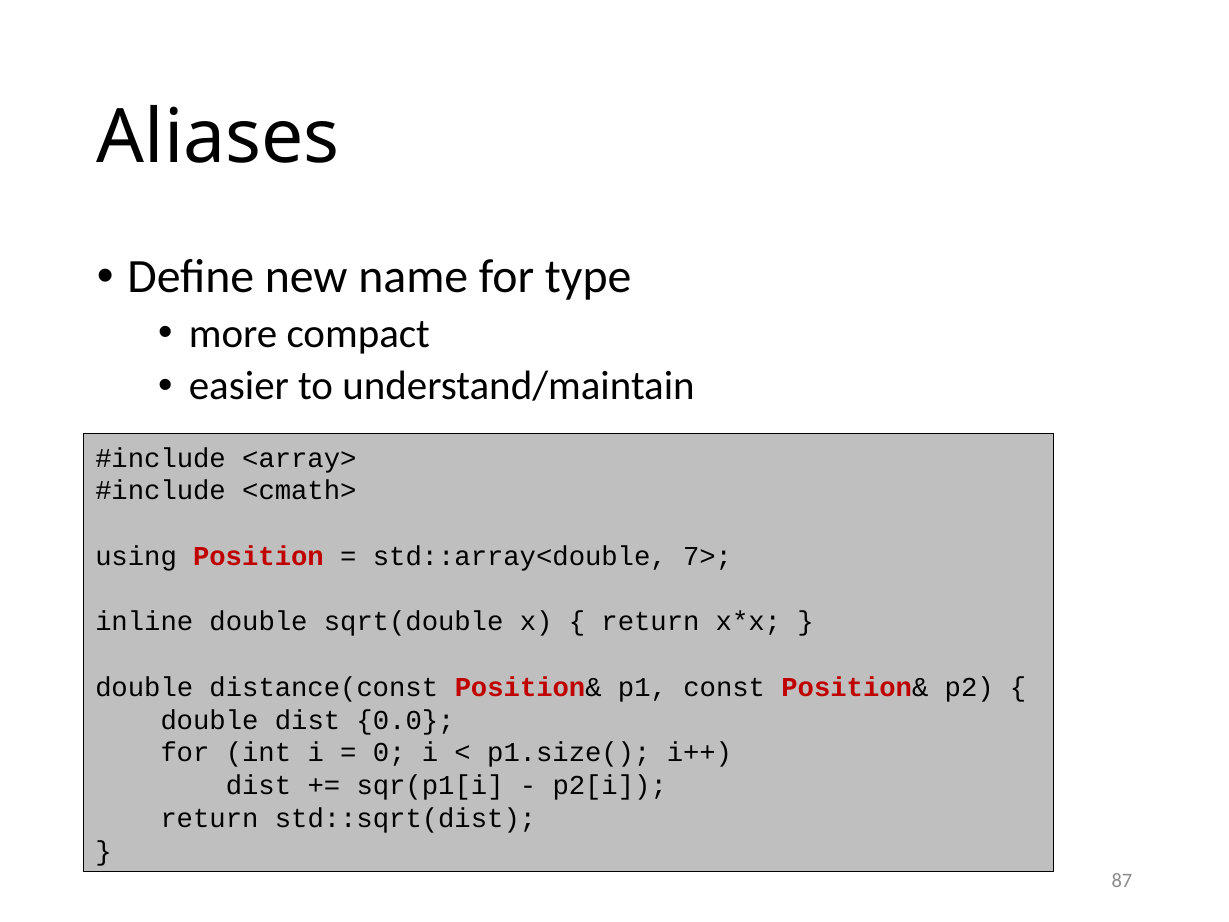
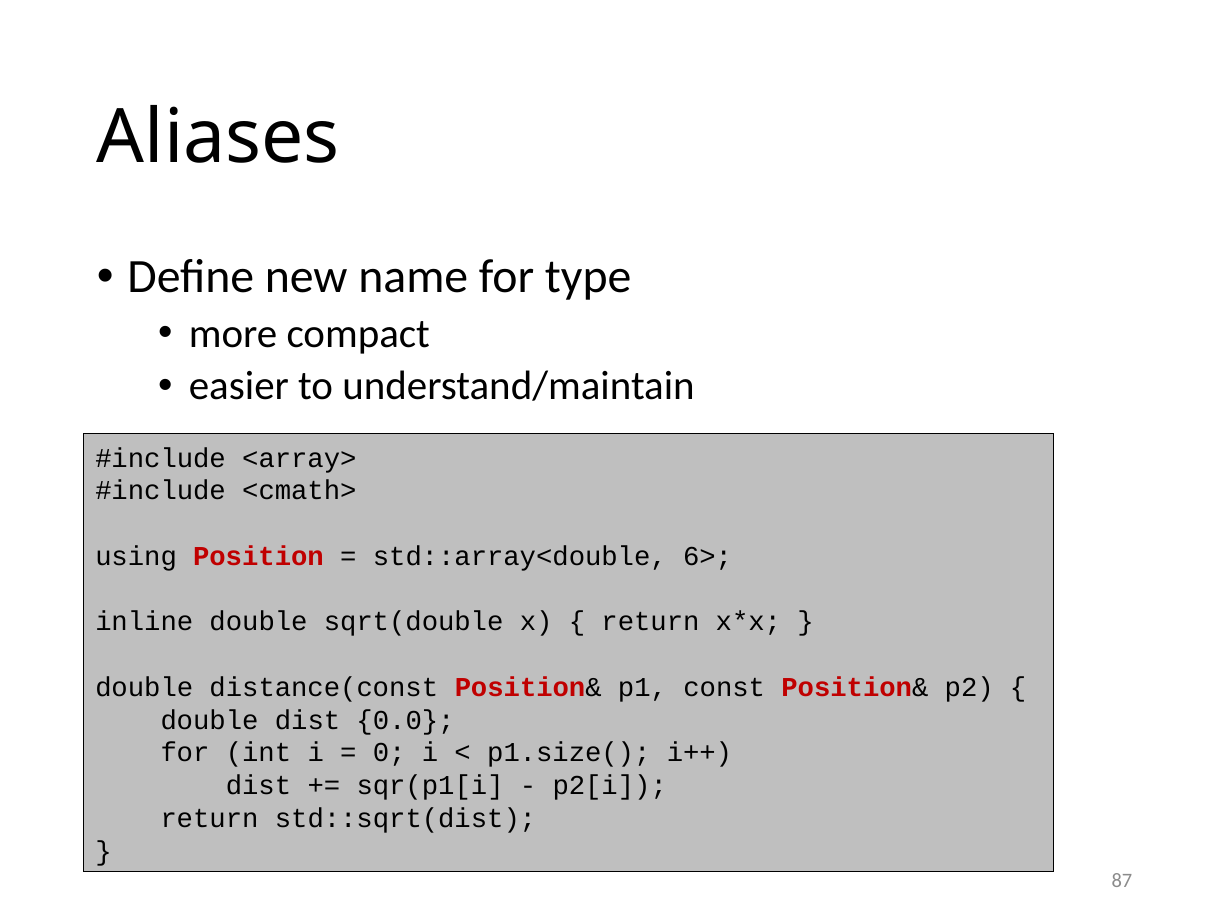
7>: 7> -> 6> (708, 556)
